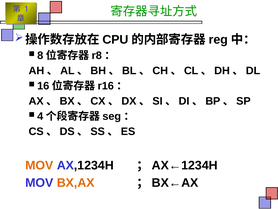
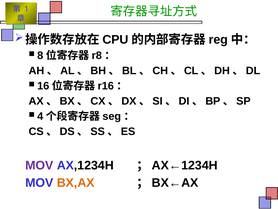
MOV colour: orange -> purple (39, 165)
